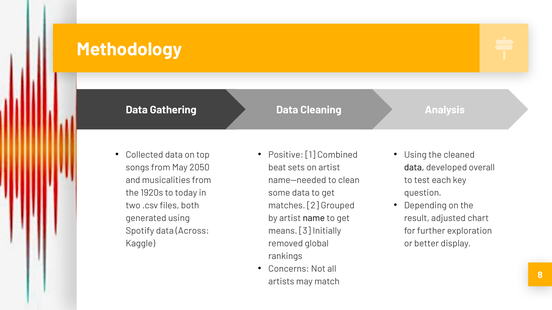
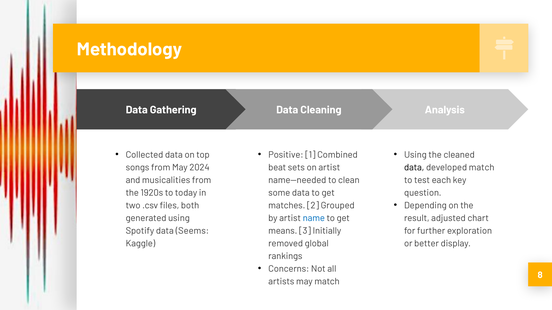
2050: 2050 -> 2024 (200, 168)
developed overall: overall -> match (482, 168)
name colour: black -> blue (314, 218)
Across: Across -> Seems (192, 231)
